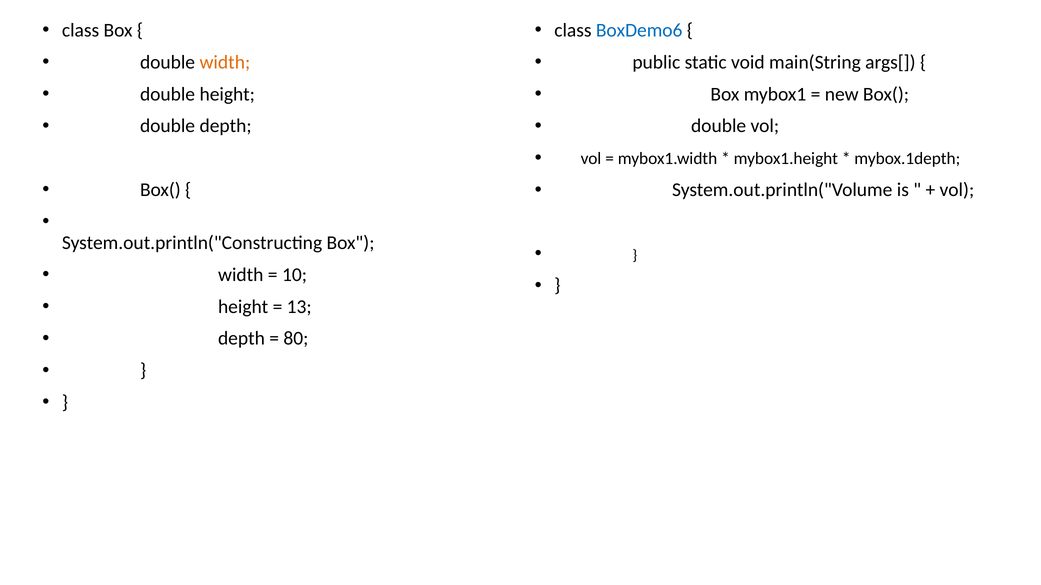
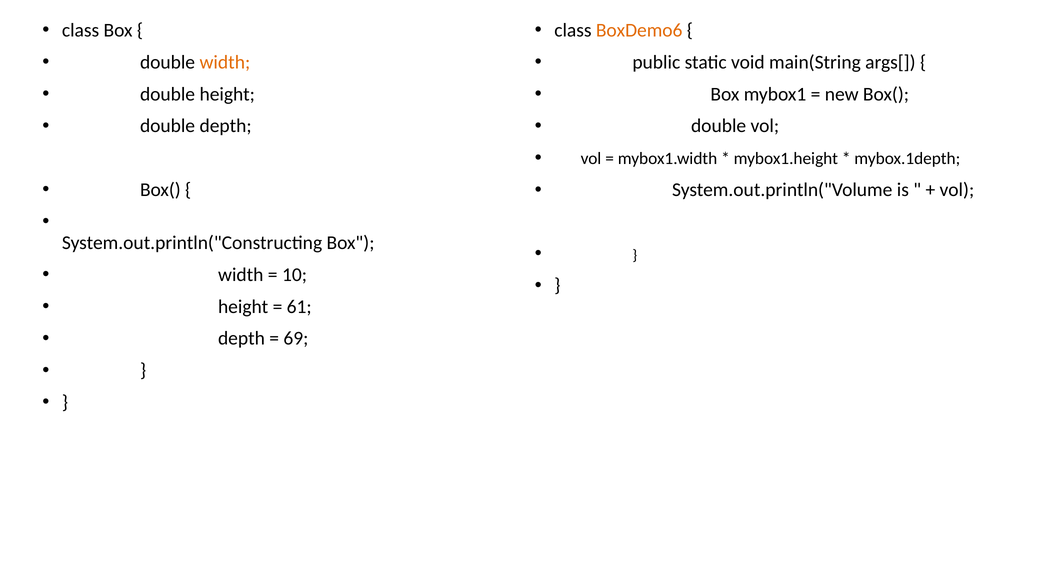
BoxDemo6 colour: blue -> orange (639, 30)
13: 13 -> 61 (299, 307)
80: 80 -> 69 (296, 339)
